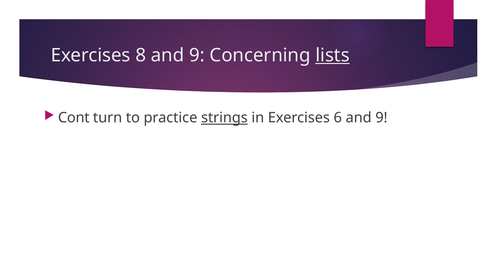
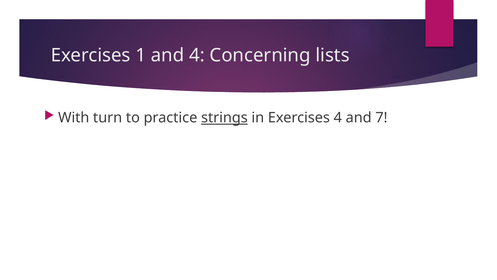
8: 8 -> 1 (141, 55)
9: 9 -> 4 (197, 55)
lists underline: present -> none (333, 55)
Cont: Cont -> With (74, 118)
Exercises 6: 6 -> 4 (338, 118)
9: 9 -> 7 (381, 118)
